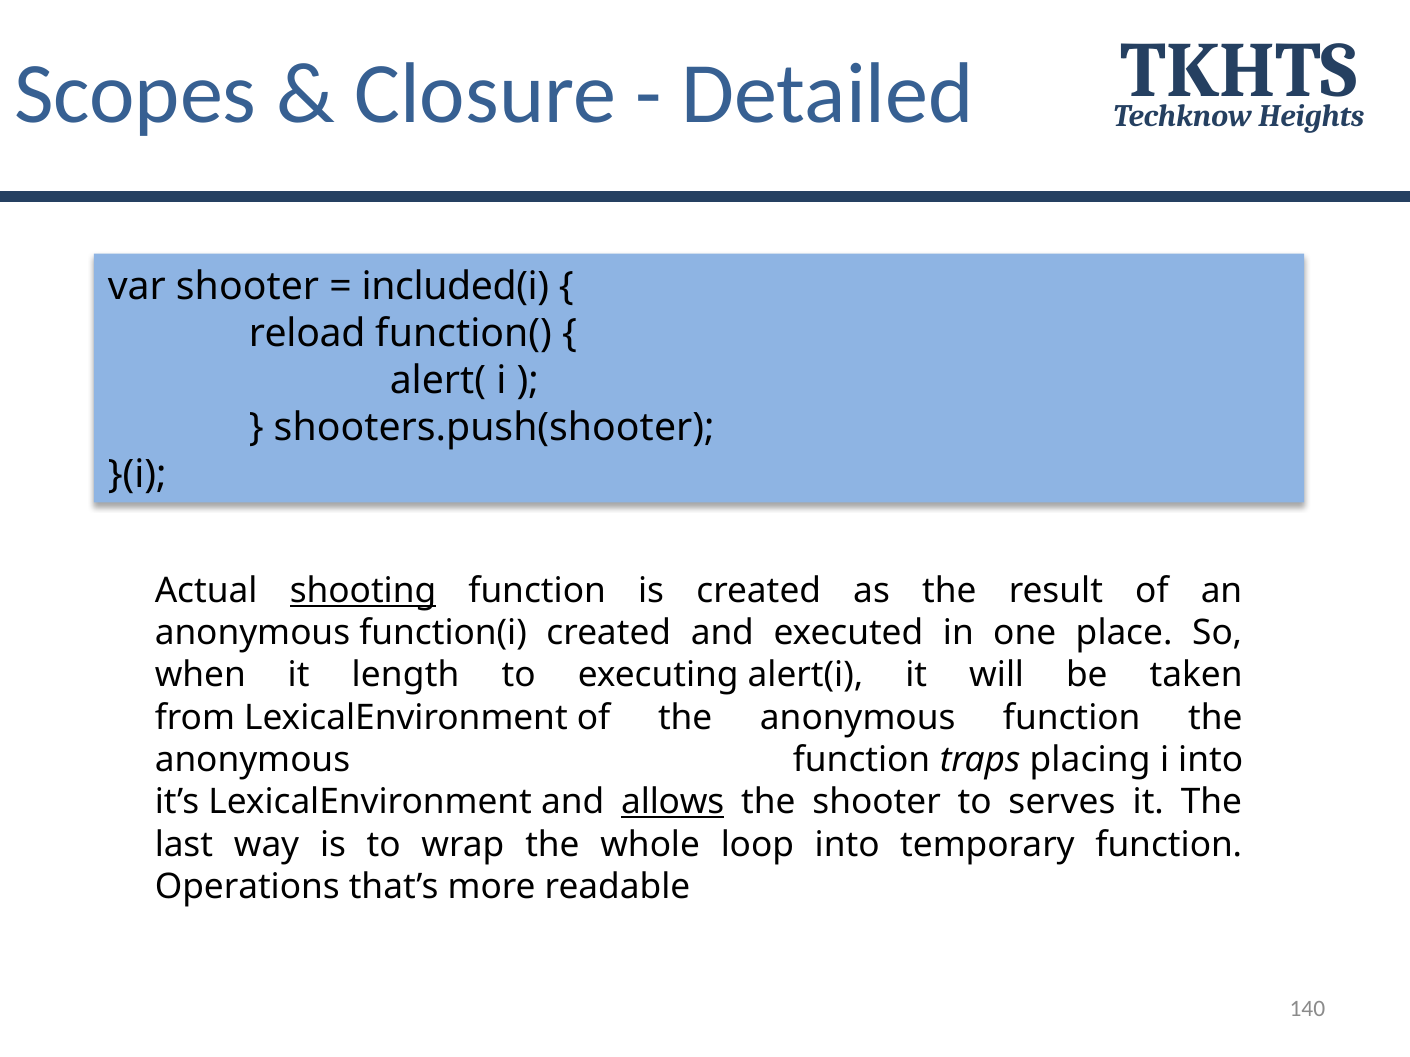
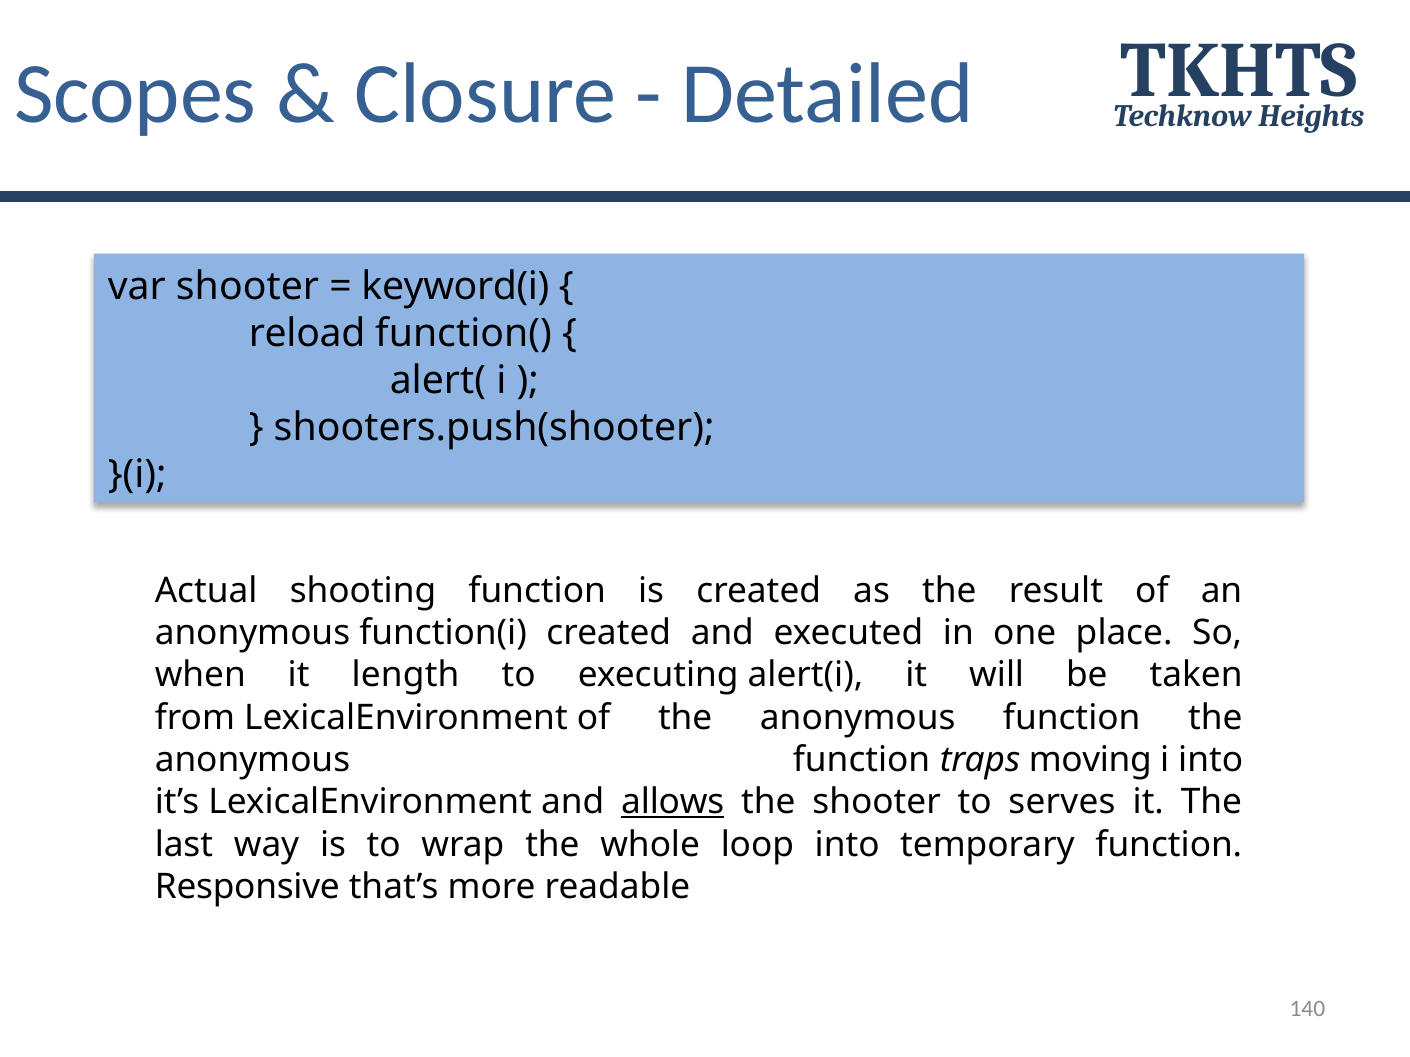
included(i: included(i -> keyword(i (455, 287)
shooting underline: present -> none (363, 591)
placing: placing -> moving (1090, 760)
Operations: Operations -> Responsive (247, 887)
